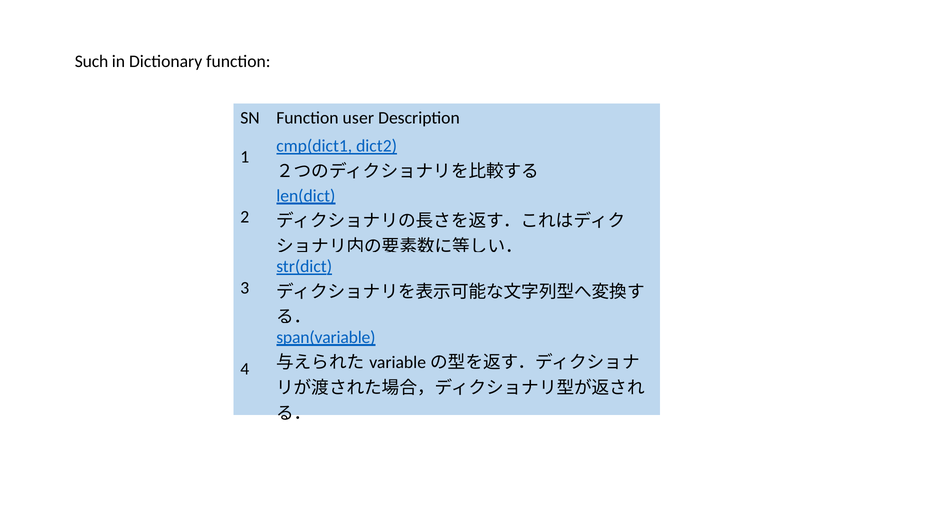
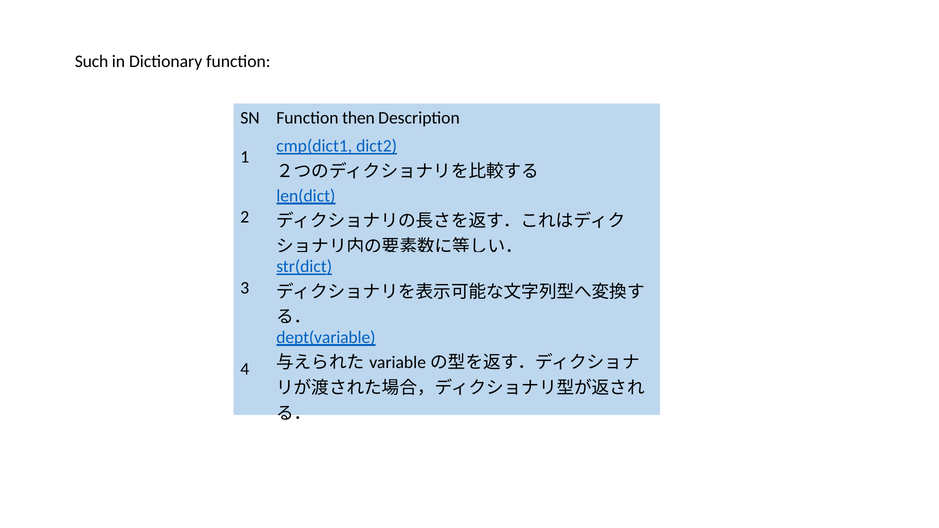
user: user -> then (359, 118)
span(variable: span(variable -> dept(variable (326, 337)
